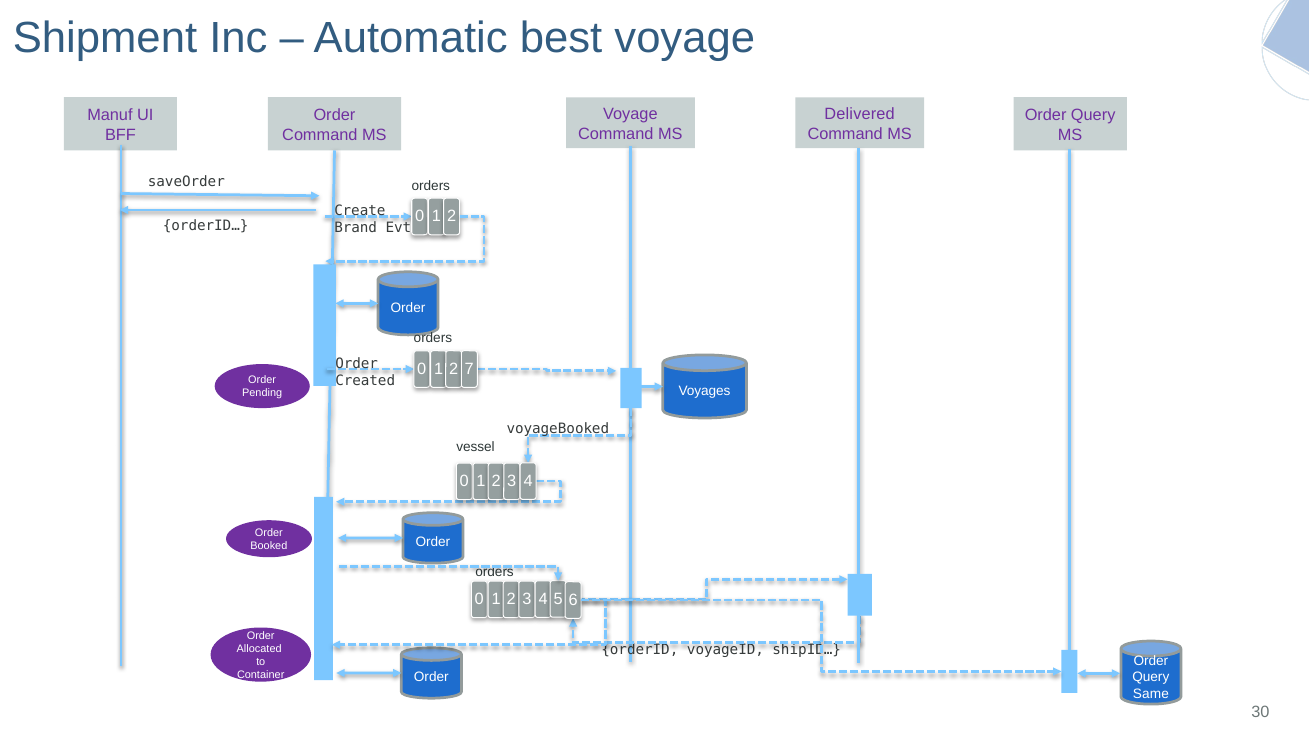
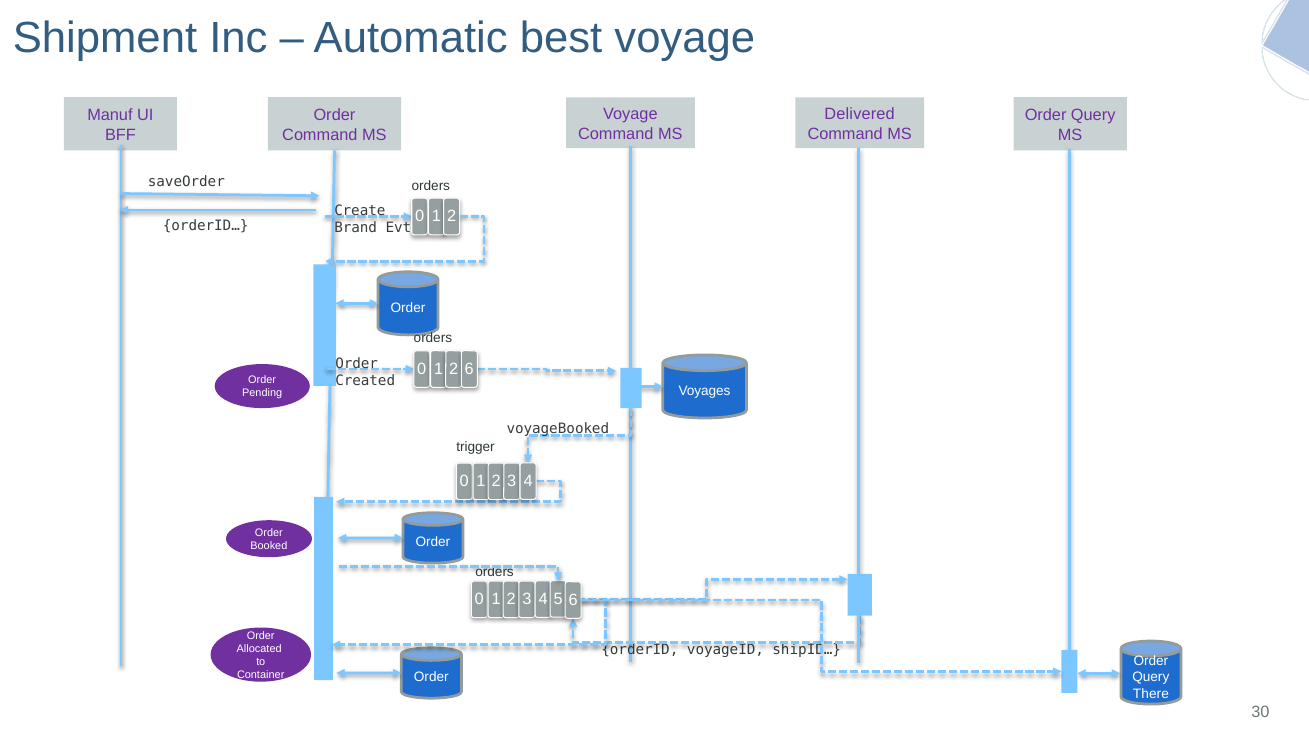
7: 7 -> 6 (469, 369)
vessel: vessel -> trigger (476, 447)
Same: Same -> There (1151, 694)
